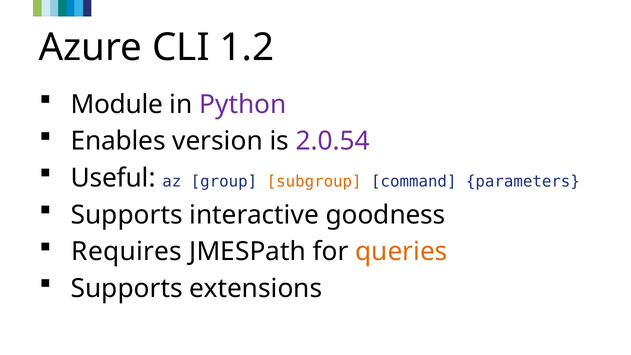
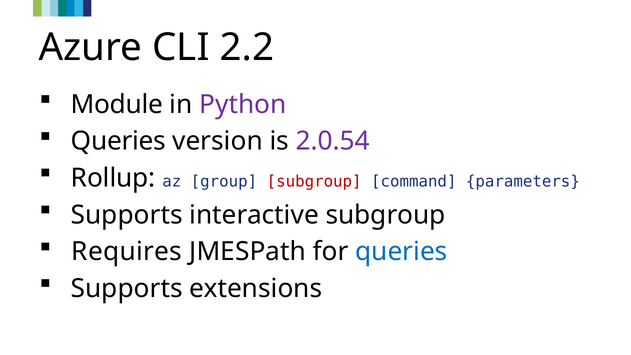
1.2: 1.2 -> 2.2 (247, 48)
Enables: Enables -> Queries (118, 141)
Useful: Useful -> Rollup (113, 178)
subgroup colour: orange -> red (314, 181)
interactive goodness: goodness -> subgroup (386, 215)
queries colour: orange -> blue (401, 252)
